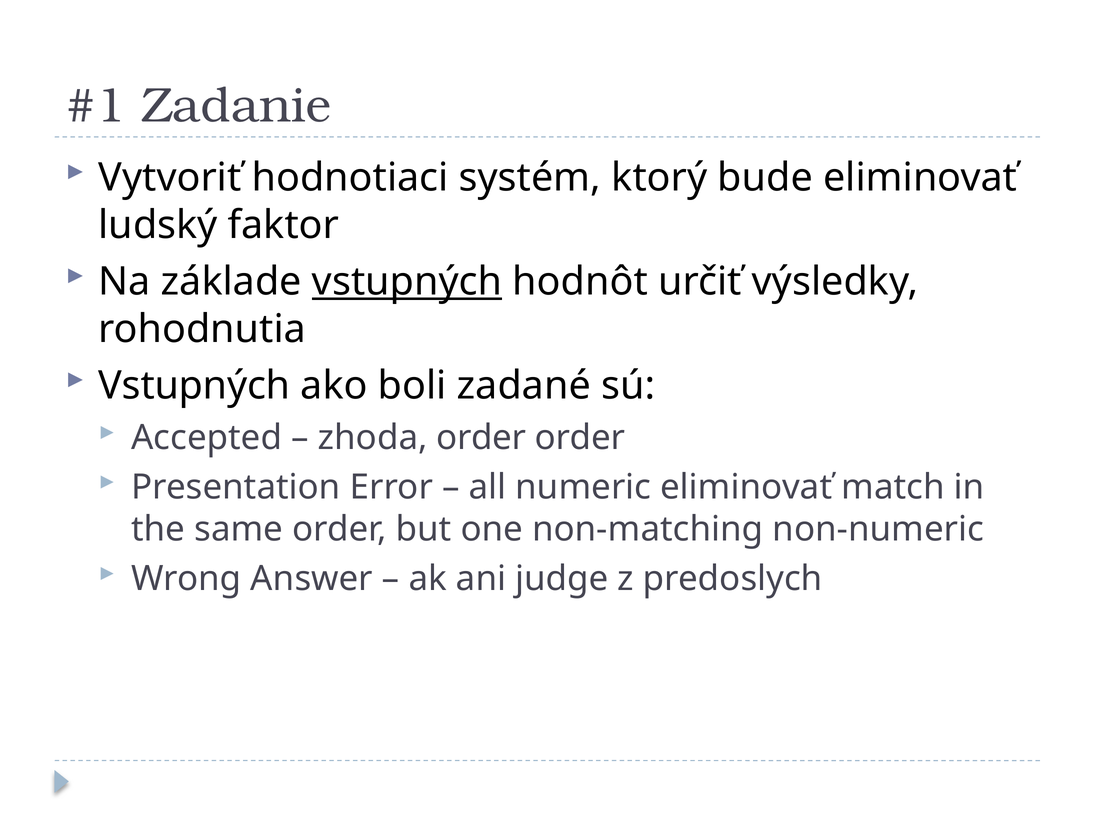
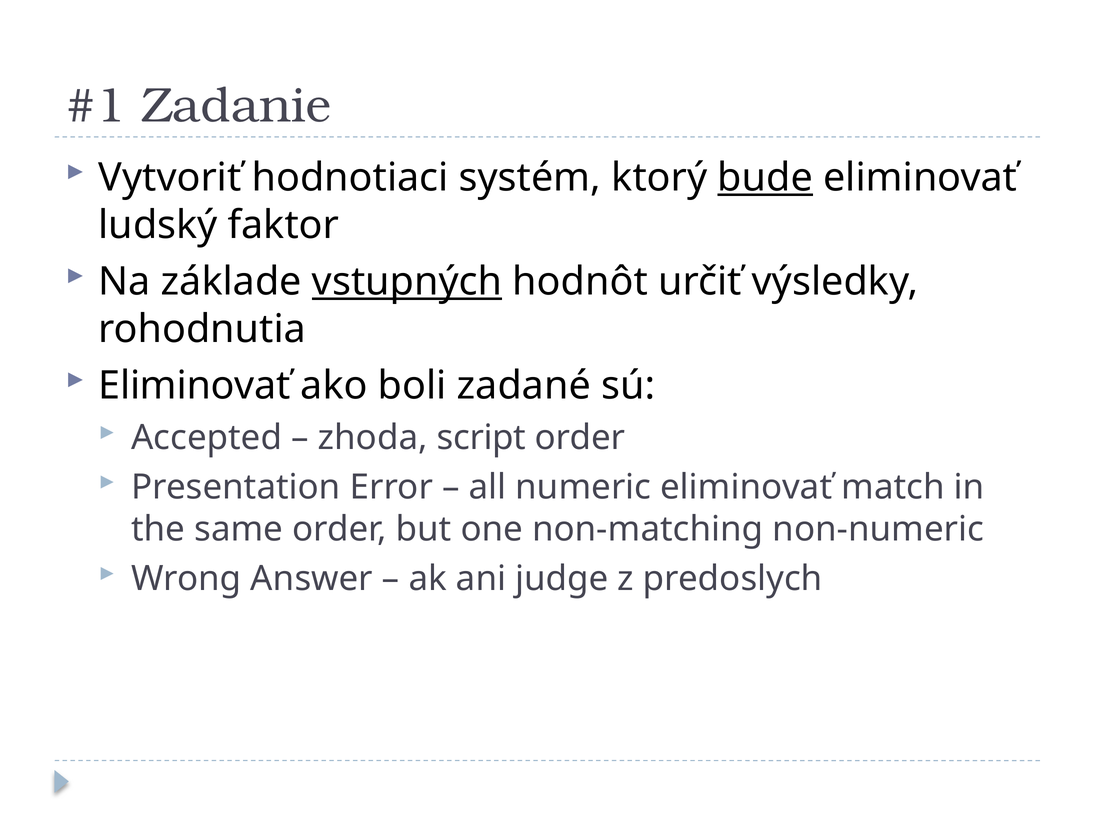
bude underline: none -> present (765, 178)
Vstupných: Vstupných -> Eliminovať (194, 386)
zhoda order: order -> script (481, 438)
